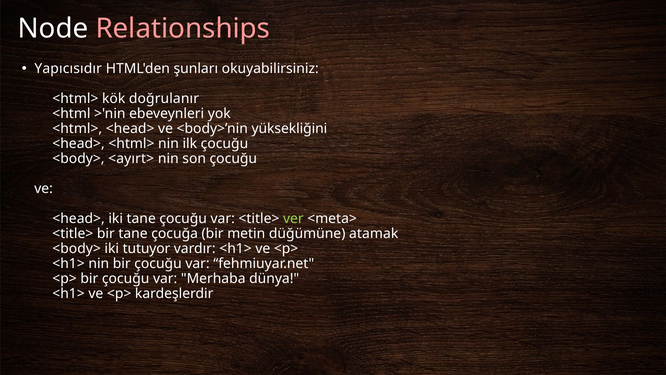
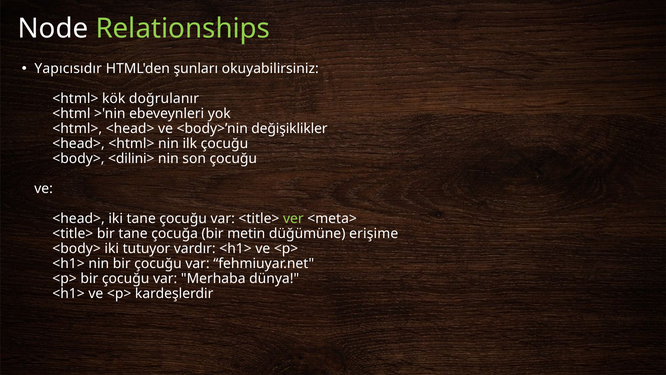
Relationships colour: pink -> light green (183, 29)
yüksekliğini: yüksekliğini -> değişiklikler (289, 129)
<ayırt>: <ayırt> -> <dilini> (131, 159)
atamak: atamak -> erişime (374, 234)
